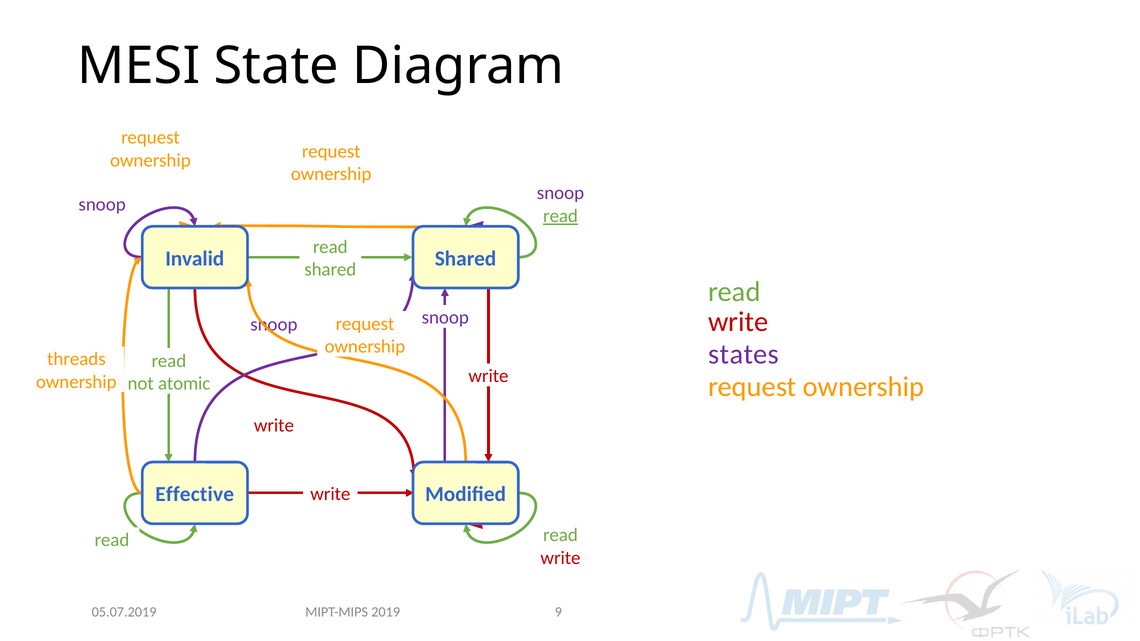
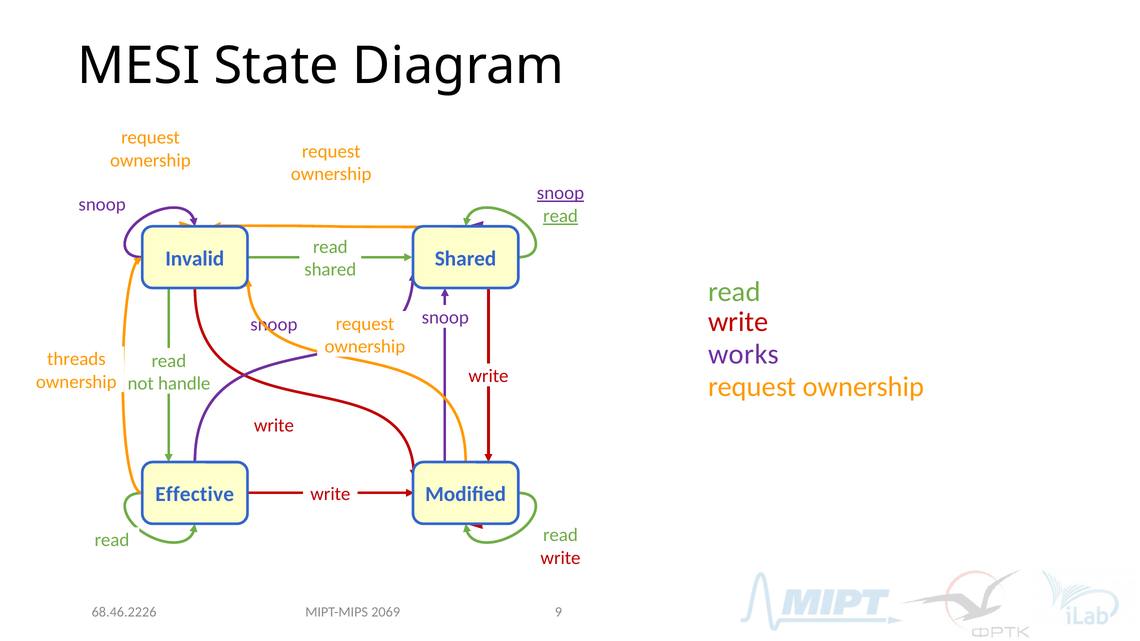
snoop underline: none -> present (560, 193)
states: states -> works (744, 355)
atomic: atomic -> handle (184, 384)
05.07.2019: 05.07.2019 -> 68.46.2226 (124, 612)
2019: 2019 -> 2069 (386, 612)
